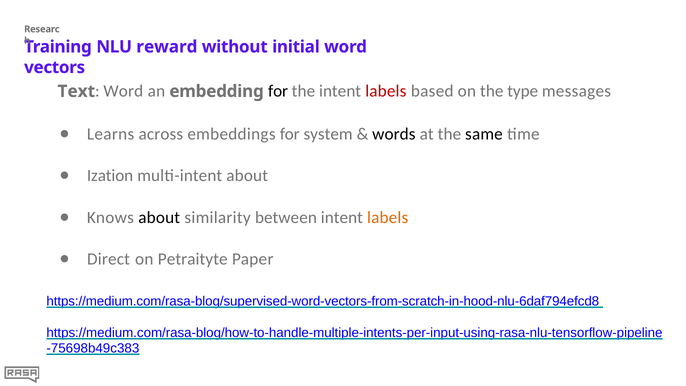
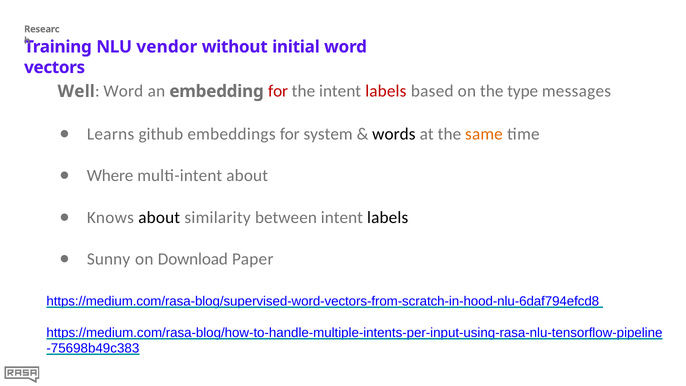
reward: reward -> vendor (167, 47)
Text: Text -> Well (76, 91)
for colour: black -> red (278, 91)
across: across -> github (161, 134)
same colour: black -> orange (484, 134)
Ization: Ization -> Where (110, 176)
labels colour: orange -> black (388, 217)
Direct: Direct -> Sunny (109, 259)
Petraityte: Petraityte -> Download (193, 259)
